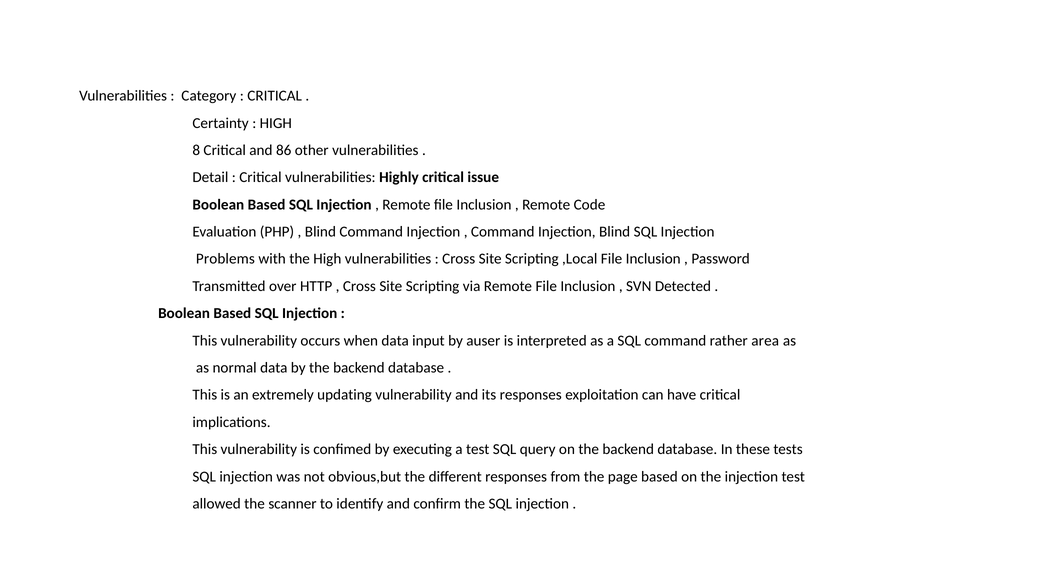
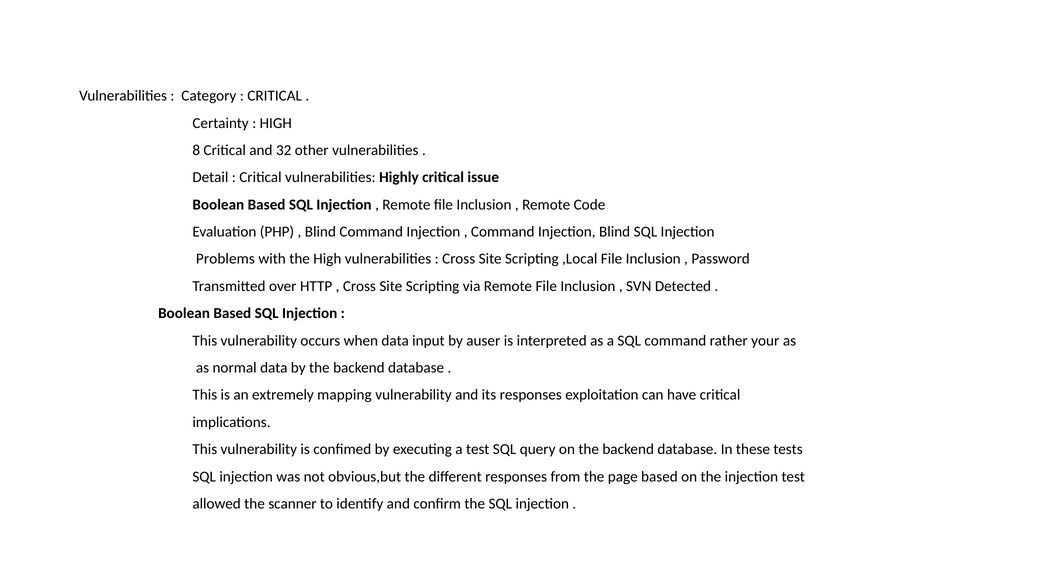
86: 86 -> 32 (284, 150)
area: area -> your (765, 341)
updating: updating -> mapping (344, 395)
